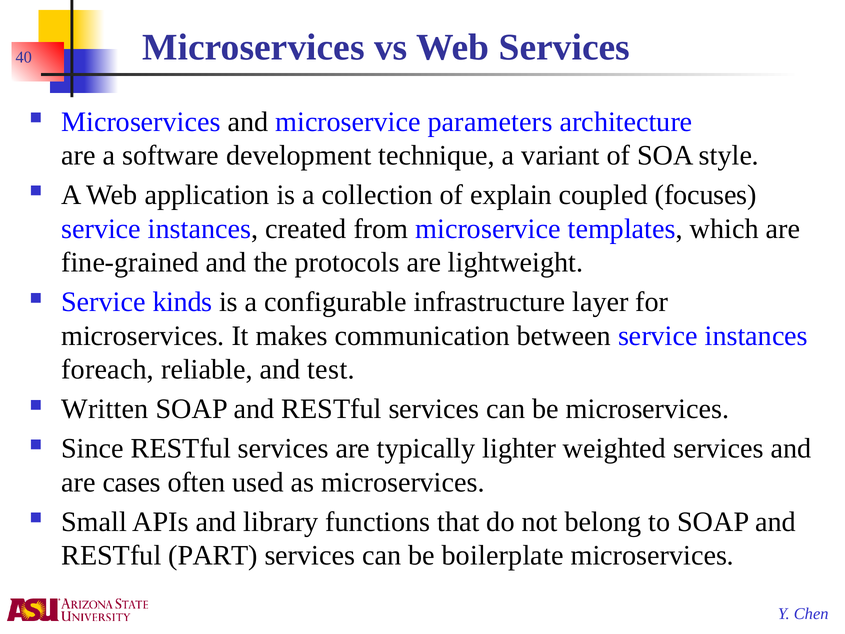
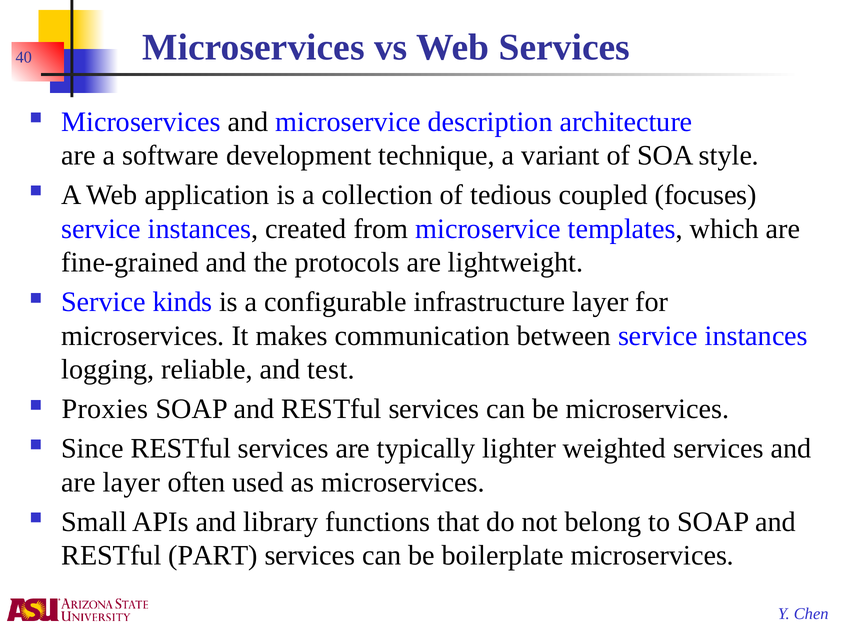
parameters: parameters -> description (490, 122)
explain: explain -> tedious (511, 195)
foreach: foreach -> logging (108, 370)
Written: Written -> Proxies (105, 409)
are cases: cases -> layer (131, 482)
